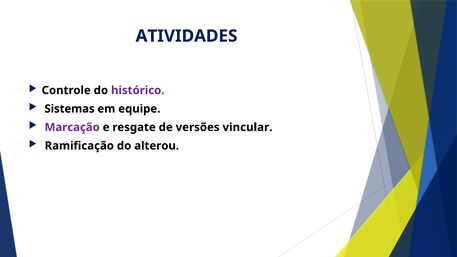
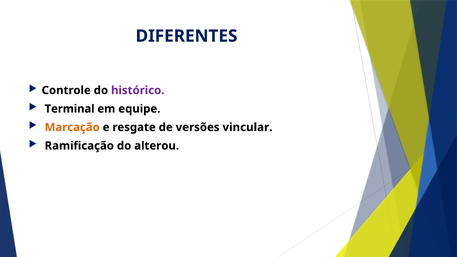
ATIVIDADES: ATIVIDADES -> DIFERENTES (187, 36)
Sistemas: Sistemas -> Terminal (70, 109)
Marcação colour: purple -> orange (72, 127)
